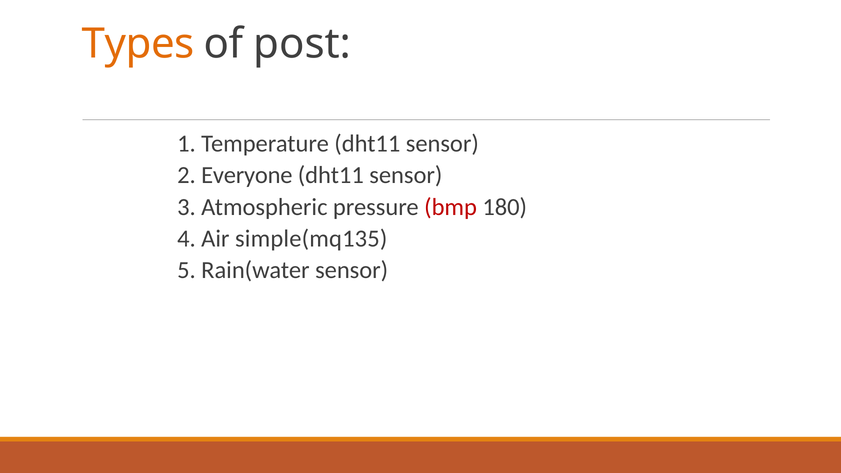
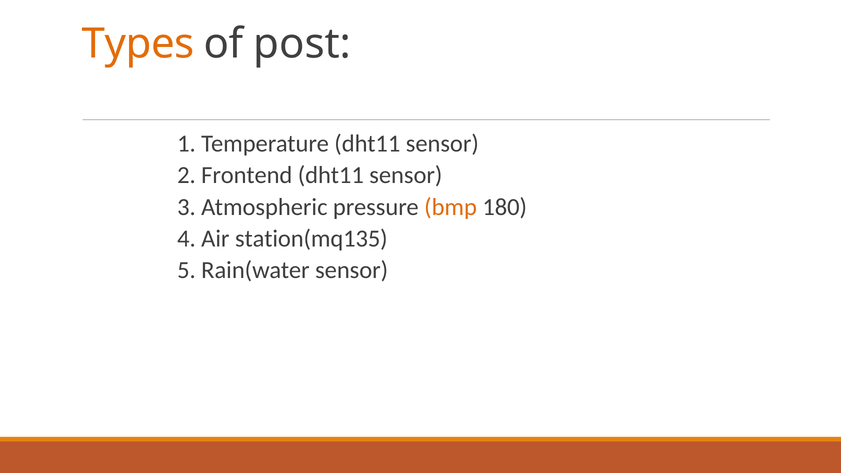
Everyone: Everyone -> Frontend (247, 175)
bmp colour: red -> orange (451, 207)
simple(mq135: simple(mq135 -> station(mq135 (311, 239)
